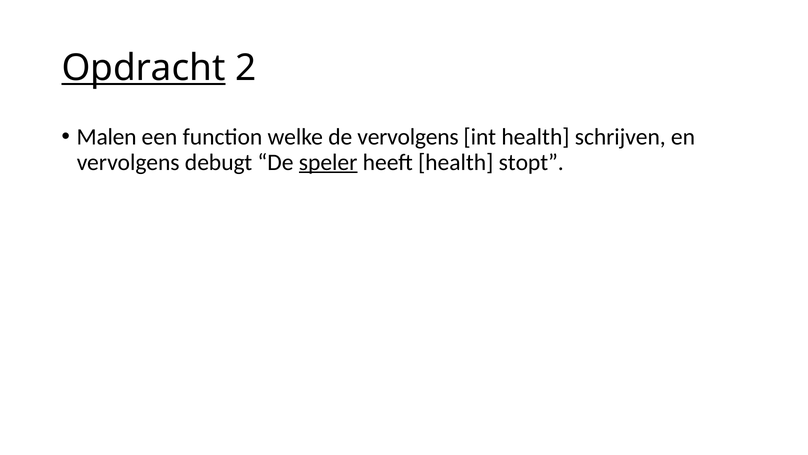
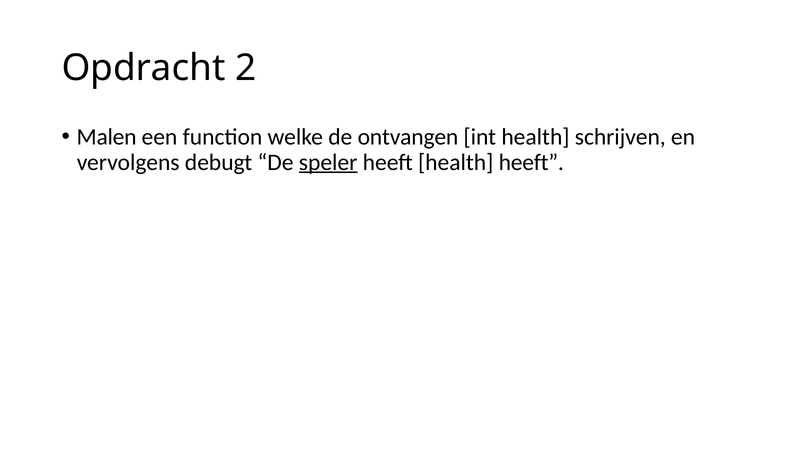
Opdracht underline: present -> none (144, 68)
de vervolgens: vervolgens -> ontvangen (408, 137)
health stopt: stopt -> heeft (531, 162)
